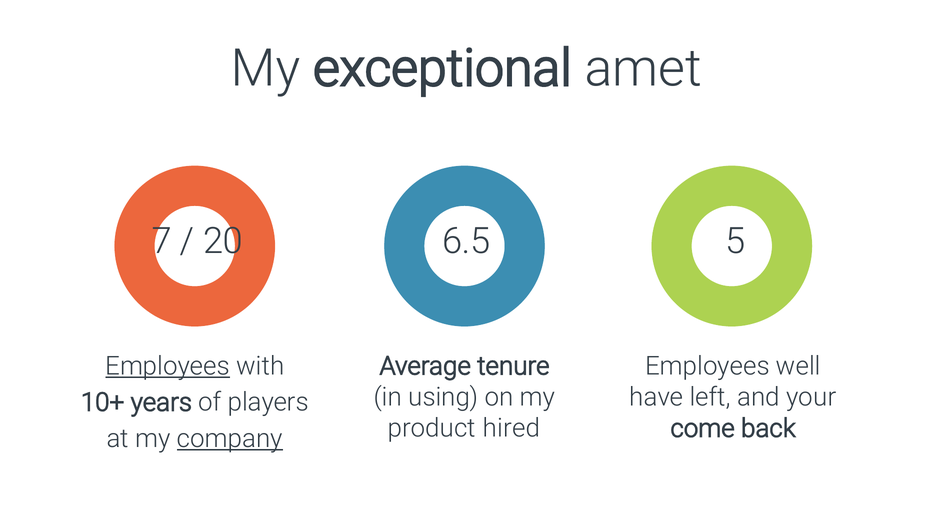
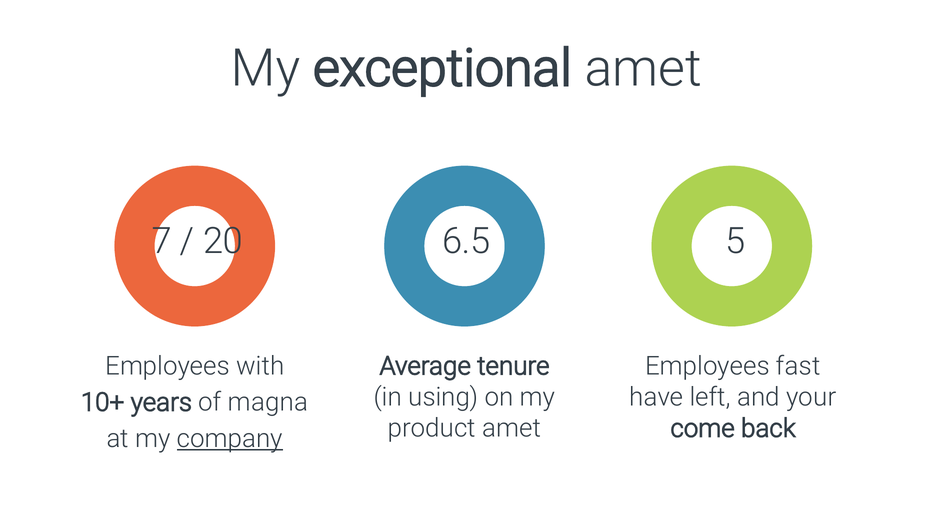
Employees underline: present -> none (168, 366)
well: well -> fast (798, 366)
players: players -> magna (268, 402)
product hired: hired -> amet (511, 428)
